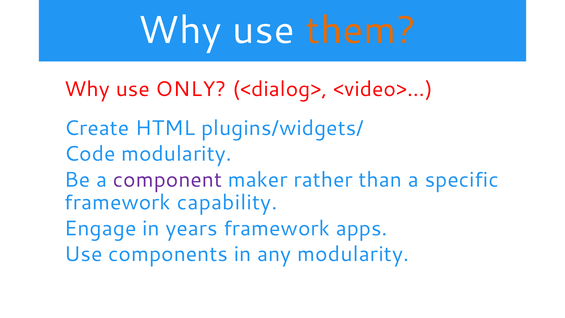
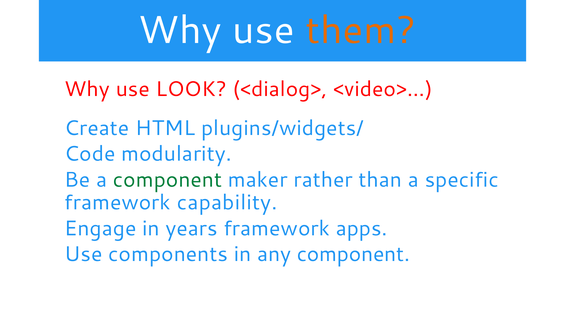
ONLY: ONLY -> LOOK (191, 89)
component colour: purple -> green (168, 180)
any modularity: modularity -> component (353, 254)
